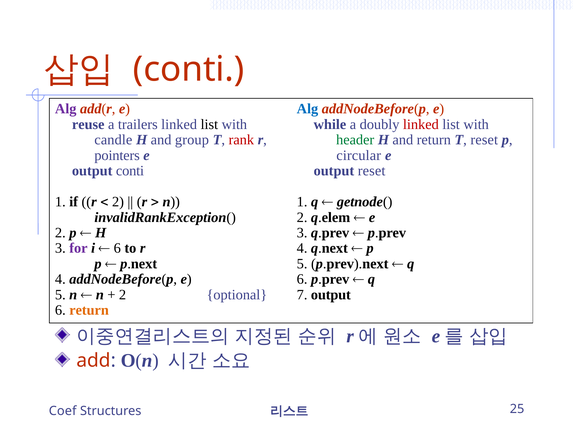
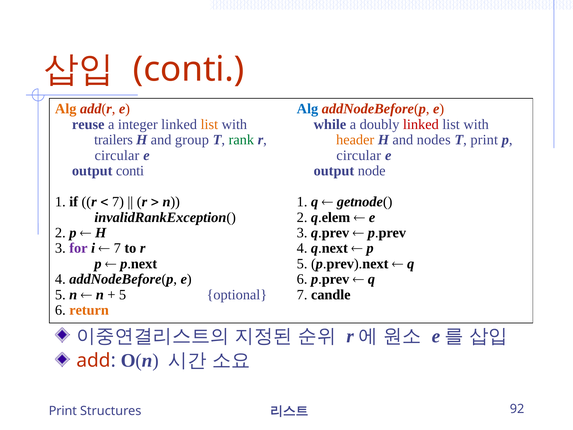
Alg colour: purple -> orange (66, 109)
trailers: trailers -> integer (138, 124)
list colour: black -> orange (209, 124)
candle: candle -> trailers (113, 140)
rank colour: red -> green (241, 140)
header colour: green -> orange (355, 140)
and return: return -> nodes (434, 140)
T reset: reset -> print (484, 140)
pointers: pointers -> circular (117, 155)
output reset: reset -> node (372, 171)
2: 2 -> 7 (118, 202)
6: 6 -> 7 (117, 248)
2: 2 -> 5 (123, 295)
7 output: output -> candle (331, 295)
Coef: Coef -> Print (63, 411)
25: 25 -> 92 (517, 409)
